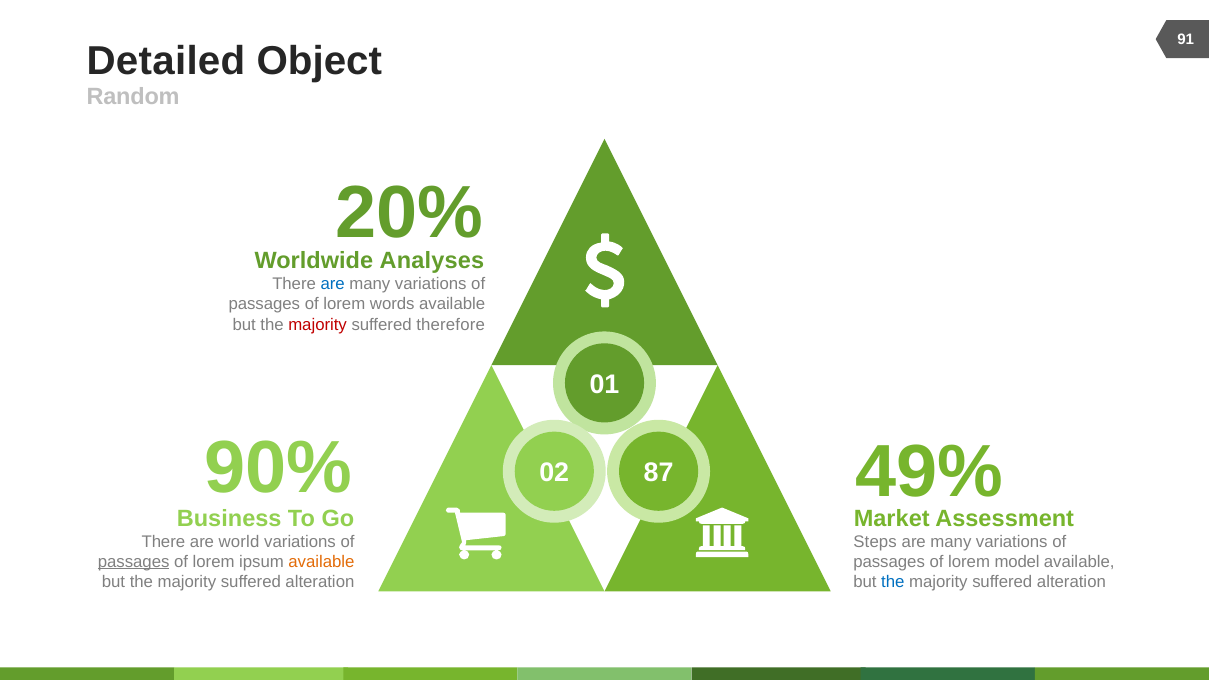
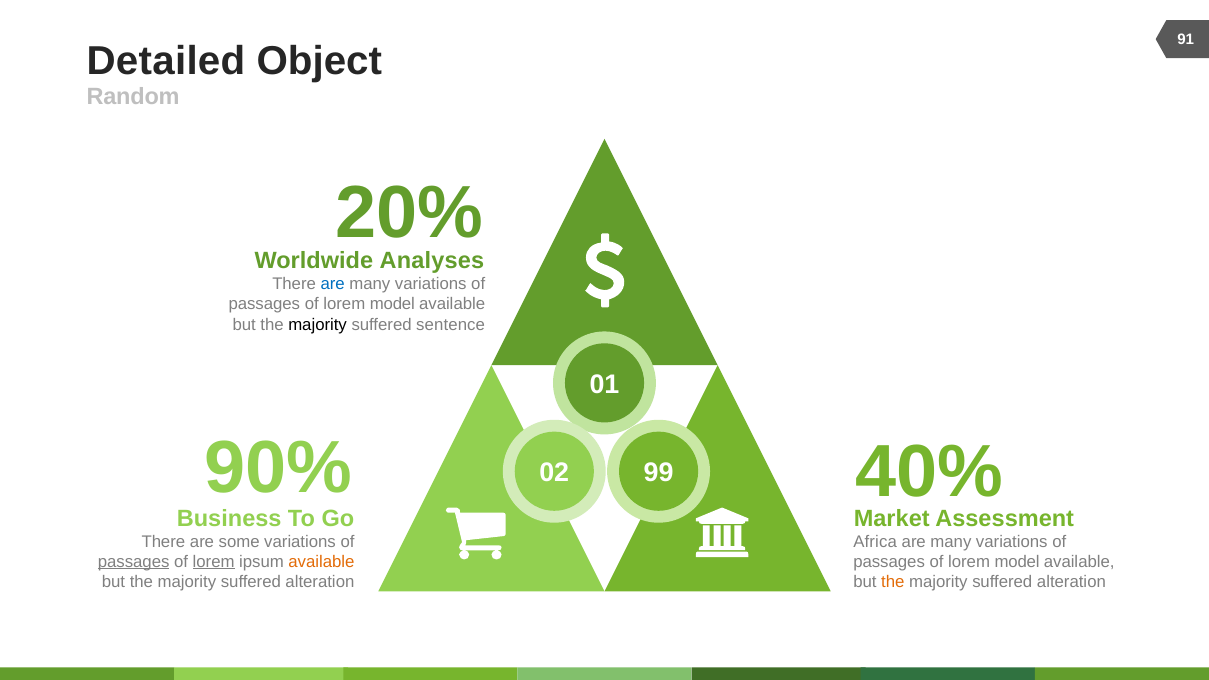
words: words -> model (392, 304)
majority colour: red -> black (318, 325)
therefore: therefore -> sentence (451, 325)
49%: 49% -> 40% (929, 472)
87: 87 -> 99 (659, 473)
world: world -> some (239, 542)
Steps: Steps -> Africa (875, 542)
lorem underline: none -> present (214, 562)
the colour: blue -> orange (893, 582)
